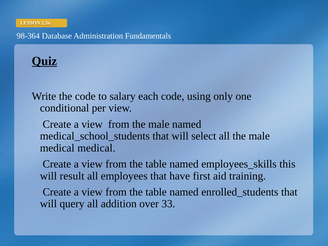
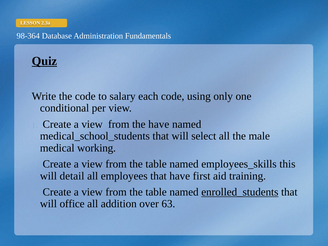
from the male: male -> have (159, 124)
medical medical: medical -> working (97, 148)
result: result -> detail (72, 176)
enrolled_students underline: none -> present (240, 192)
query: query -> office (72, 204)
33: 33 -> 63 (168, 204)
